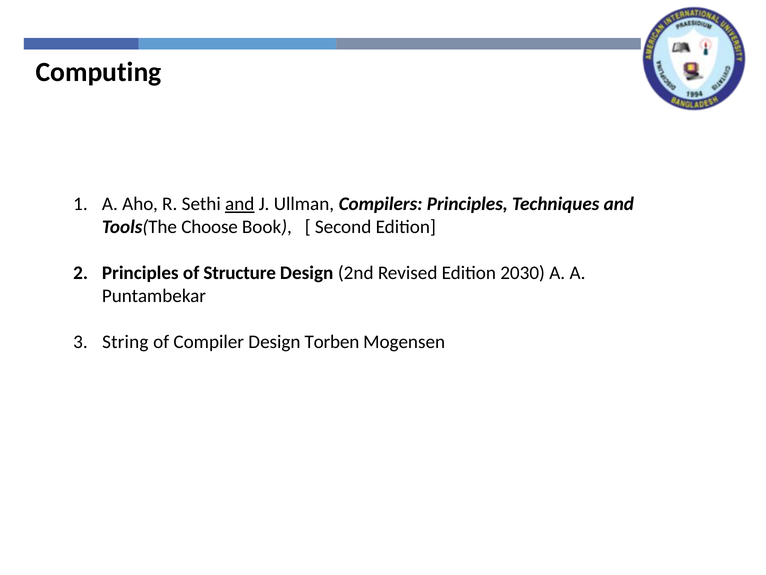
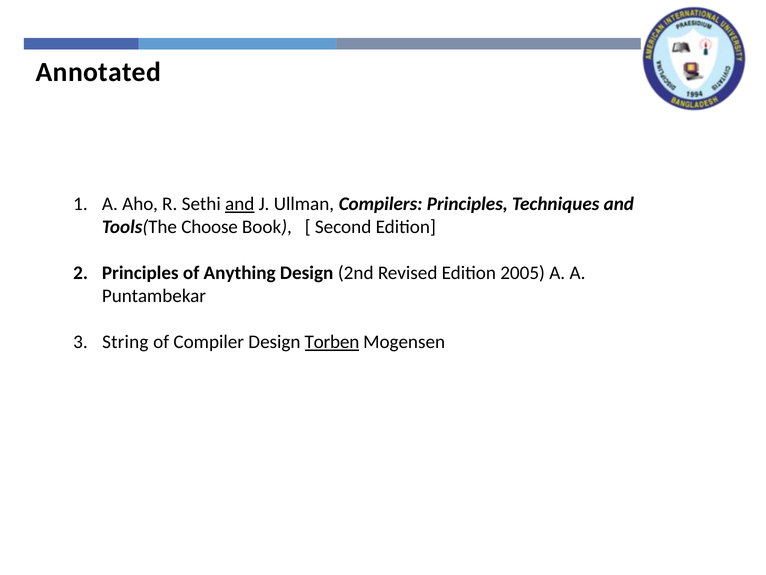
Computing: Computing -> Annotated (98, 72)
Structure: Structure -> Anything (240, 273)
2030: 2030 -> 2005 (523, 273)
Torben underline: none -> present (332, 342)
